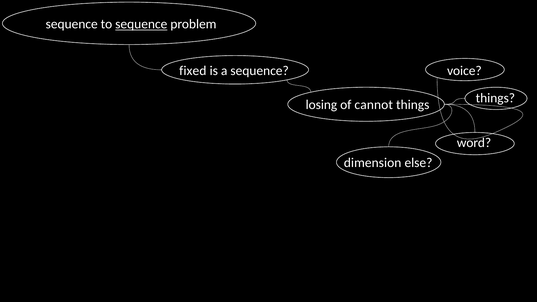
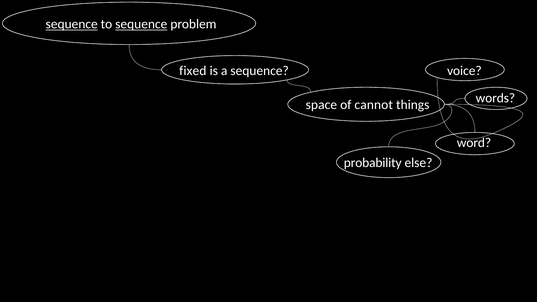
sequence underline: none -> present (72, 24)
things: things -> words (495, 98)
losing: losing -> space (321, 105)
dimension: dimension -> probability (373, 163)
